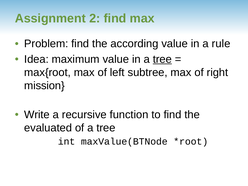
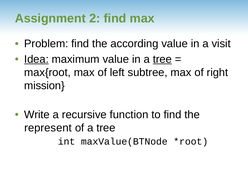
rule: rule -> visit (221, 44)
Idea underline: none -> present (36, 59)
evaluated: evaluated -> represent (48, 128)
